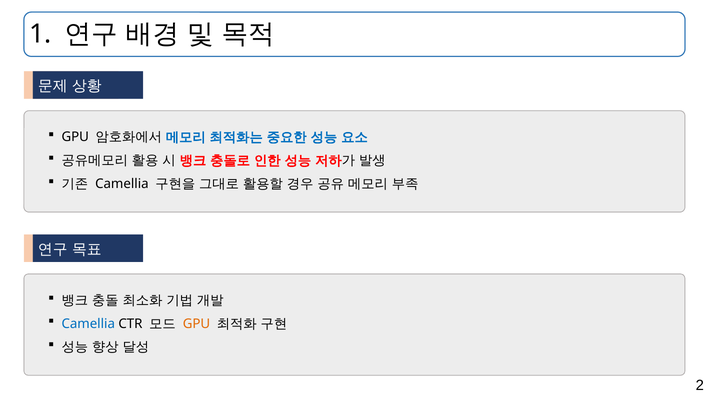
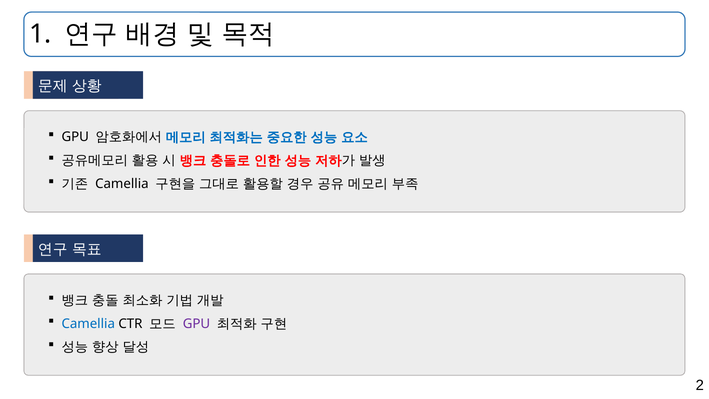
GPU colour: orange -> purple (196, 324)
